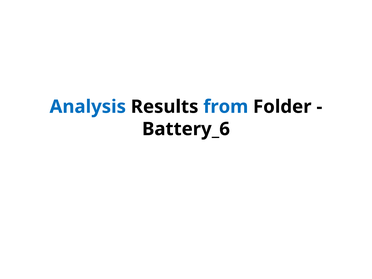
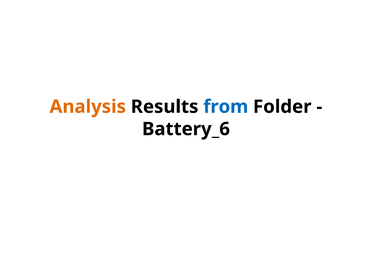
Analysis colour: blue -> orange (88, 107)
